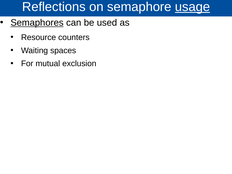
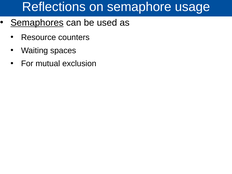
usage underline: present -> none (192, 7)
